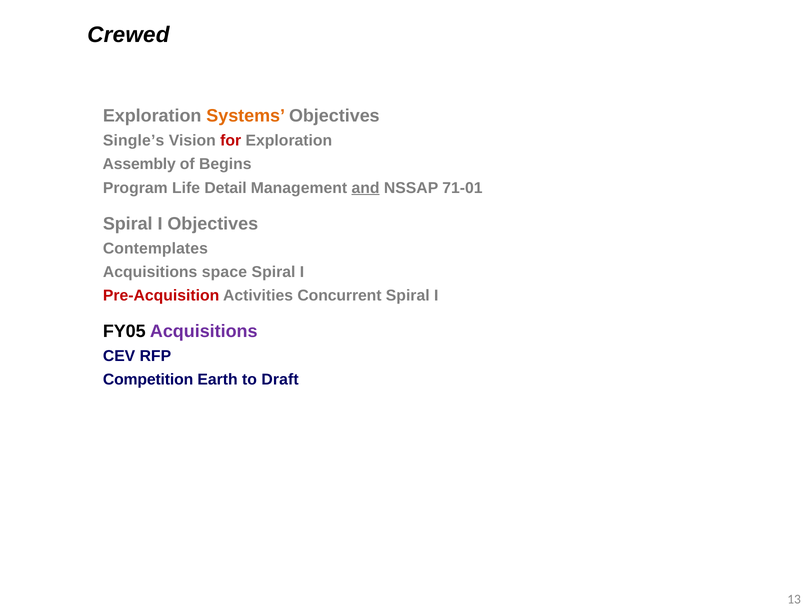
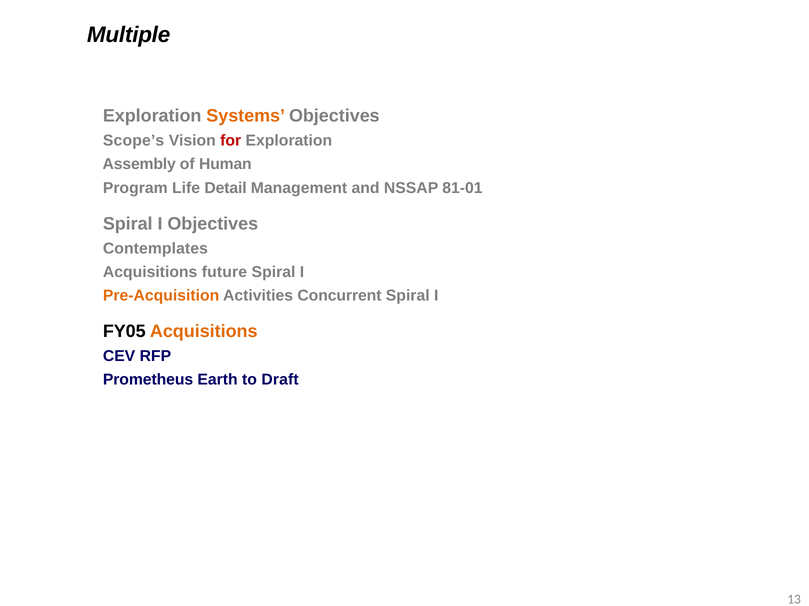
Crewed: Crewed -> Multiple (129, 35)
Single’s: Single’s -> Scope’s (134, 141)
Begins: Begins -> Human (225, 164)
and underline: present -> none (366, 188)
71-01: 71-01 -> 81-01 (462, 188)
space: space -> future (224, 272)
Pre-Acquisition colour: red -> orange (161, 296)
Acquisitions colour: purple -> orange (204, 332)
Competition: Competition -> Prometheus (148, 380)
